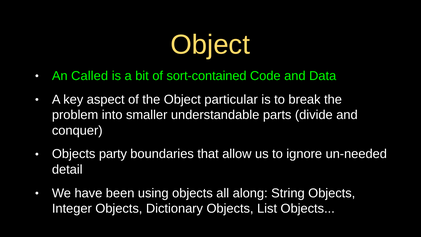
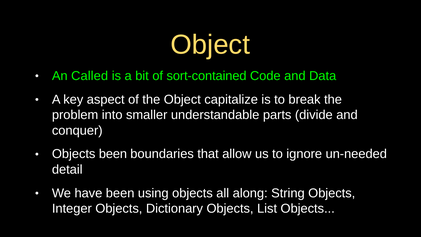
particular: particular -> capitalize (231, 99)
Objects party: party -> been (113, 154)
